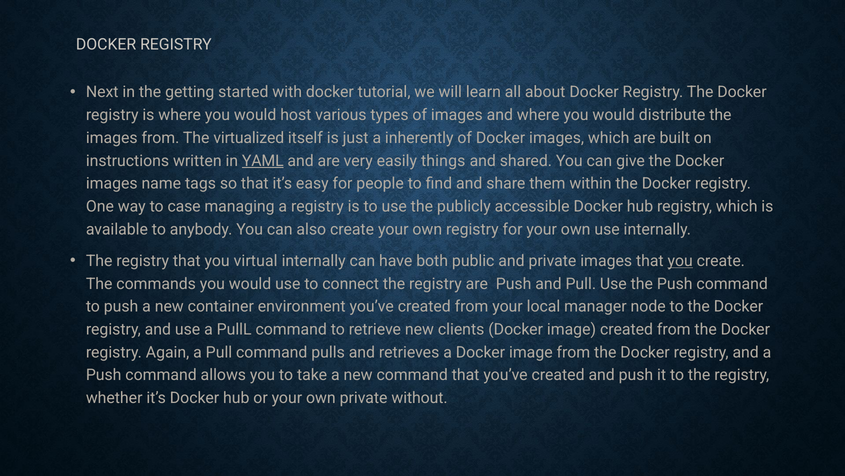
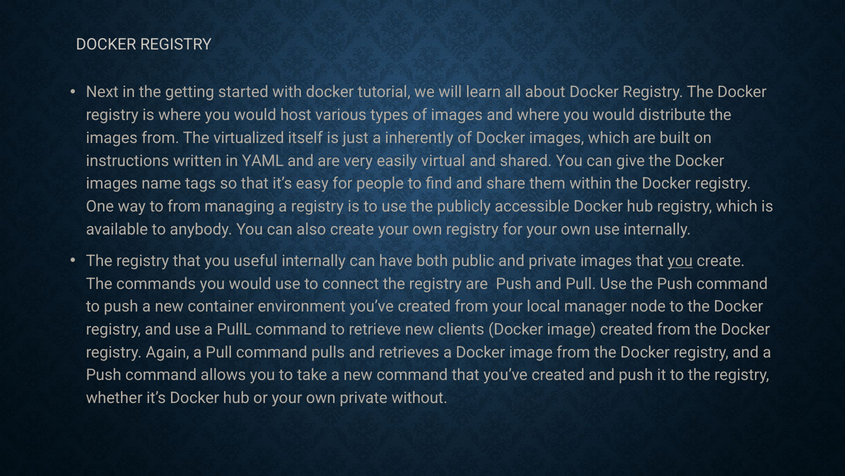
YAML underline: present -> none (263, 161)
things: things -> virtual (443, 161)
to case: case -> from (184, 206)
virtual: virtual -> useful (256, 261)
